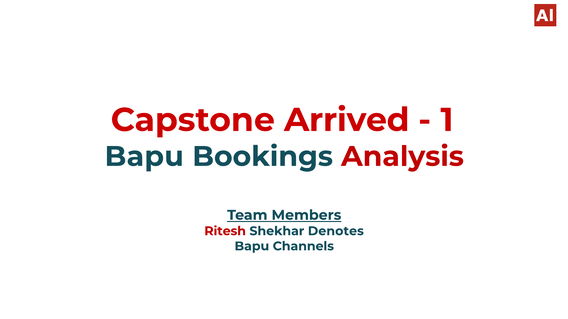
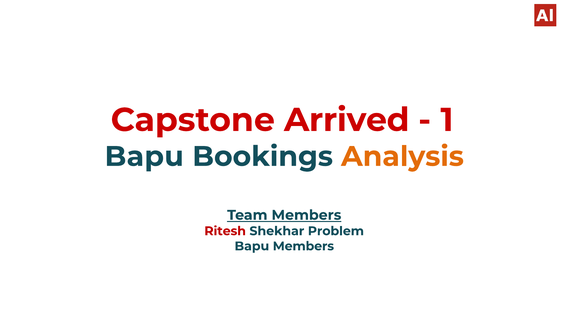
Analysis colour: red -> orange (402, 157)
Denotes: Denotes -> Problem (336, 231)
Bapu Channels: Channels -> Members (303, 247)
